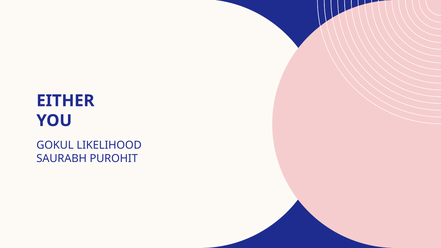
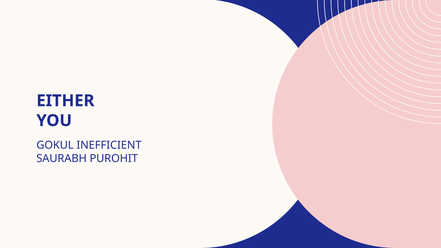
LIKELIHOOD: LIKELIHOOD -> INEFFICIENT (109, 145)
